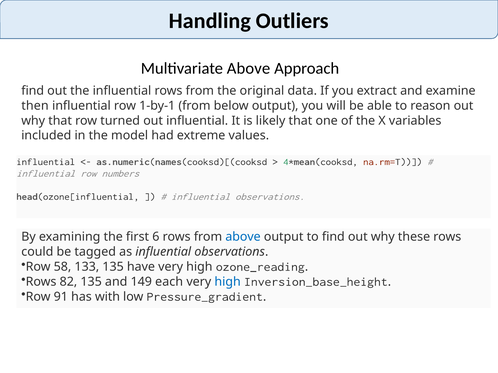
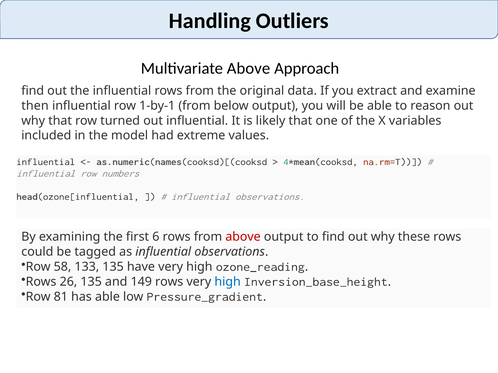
above colour: blue -> red (243, 237)
82: 82 -> 26 (68, 282)
149 each: each -> rows (169, 282)
91: 91 -> 81 (61, 297)
has with: with -> able (107, 297)
